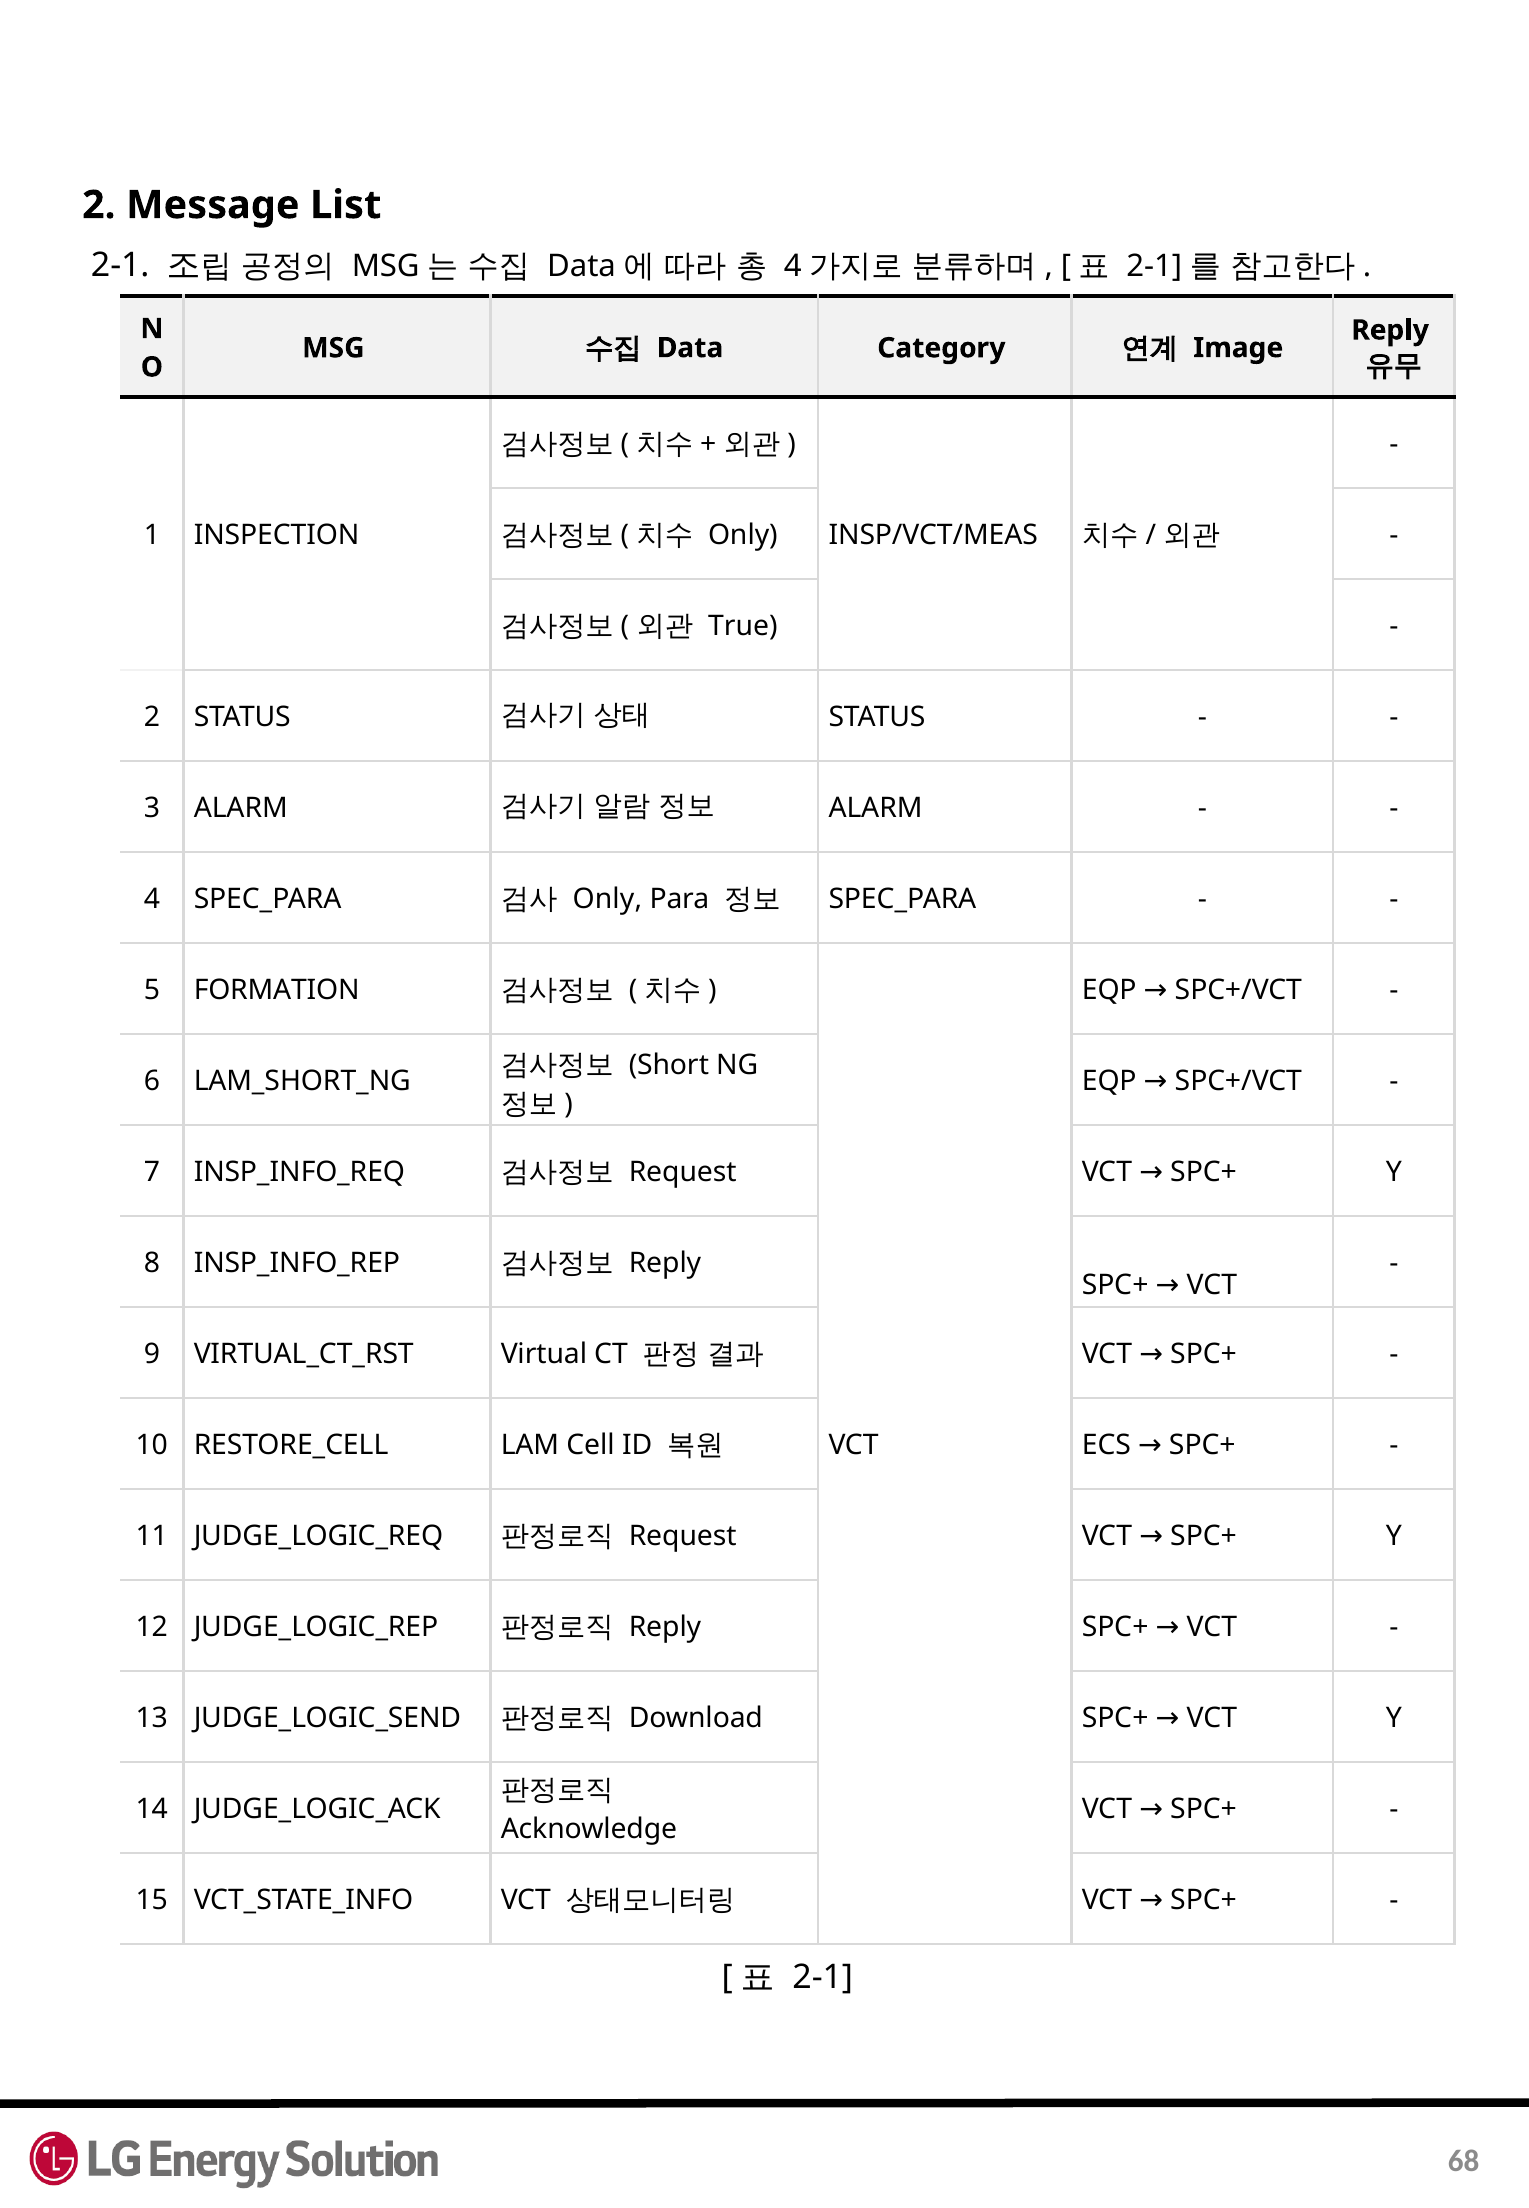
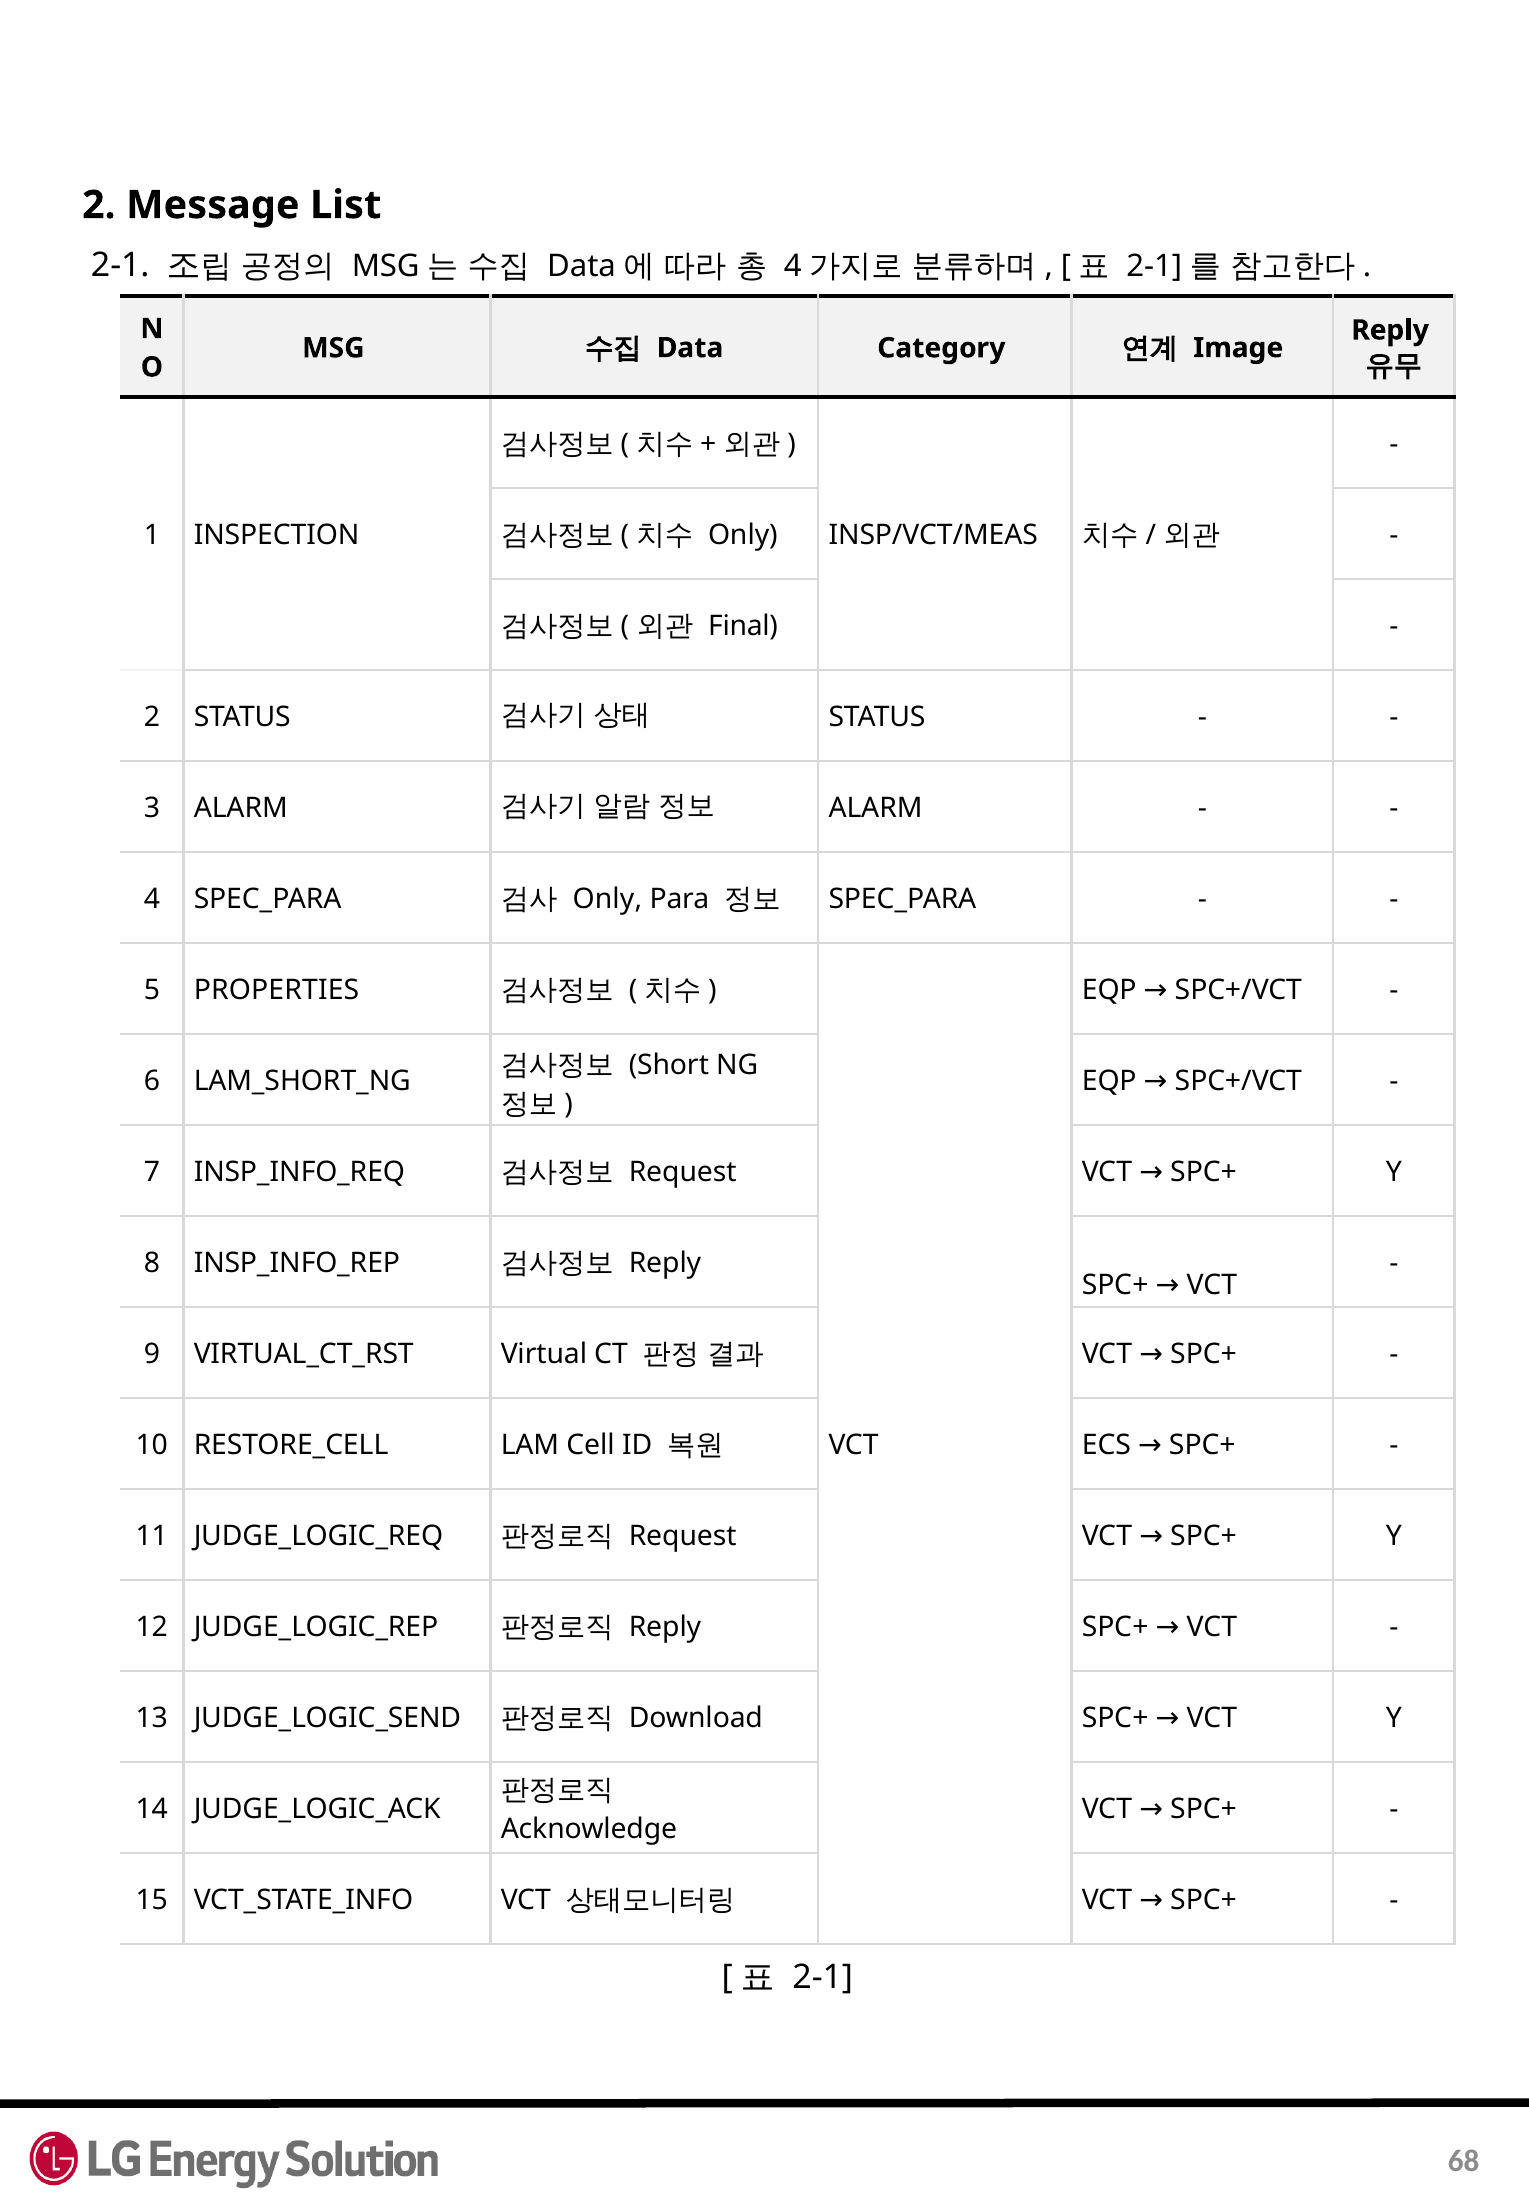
True: True -> Final (743, 626)
FORMATION: FORMATION -> PROPERTIES (276, 990)
